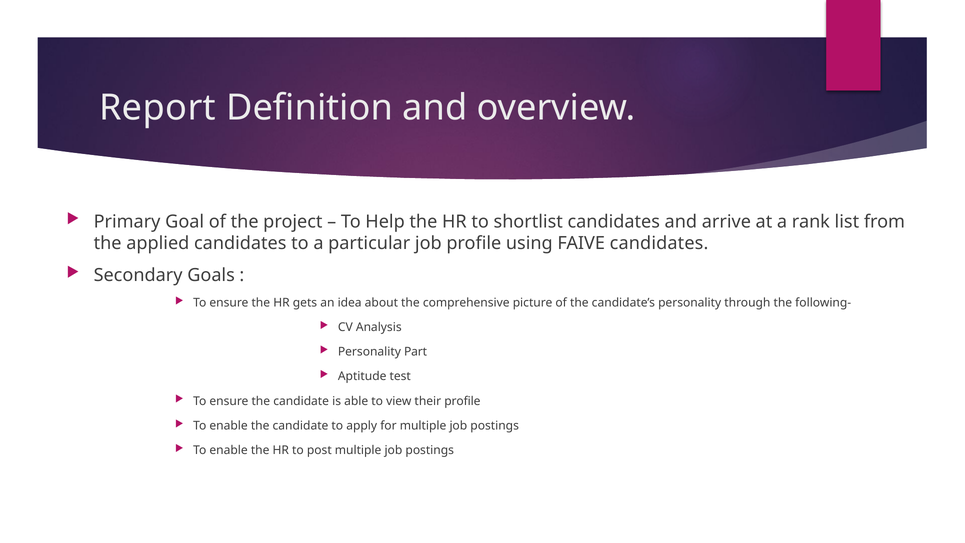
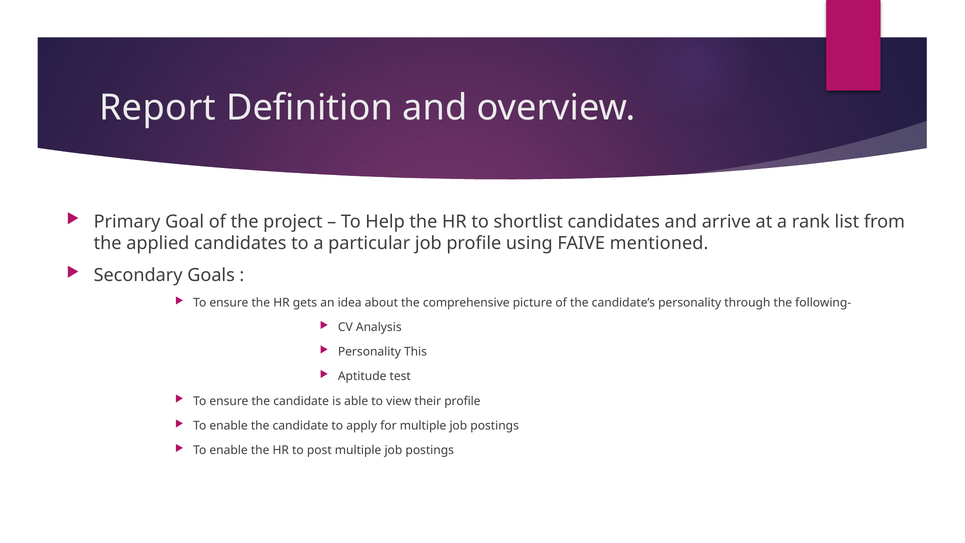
FAIVE candidates: candidates -> mentioned (659, 243)
Part: Part -> This (416, 352)
